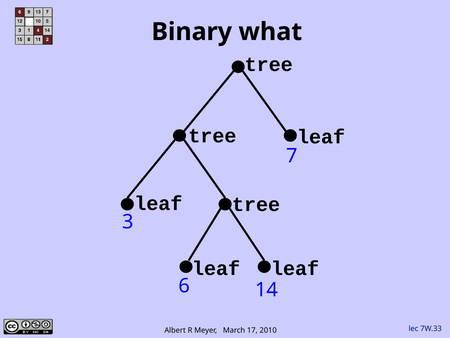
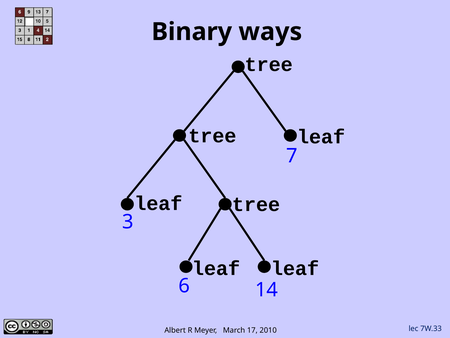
what: what -> ways (270, 32)
